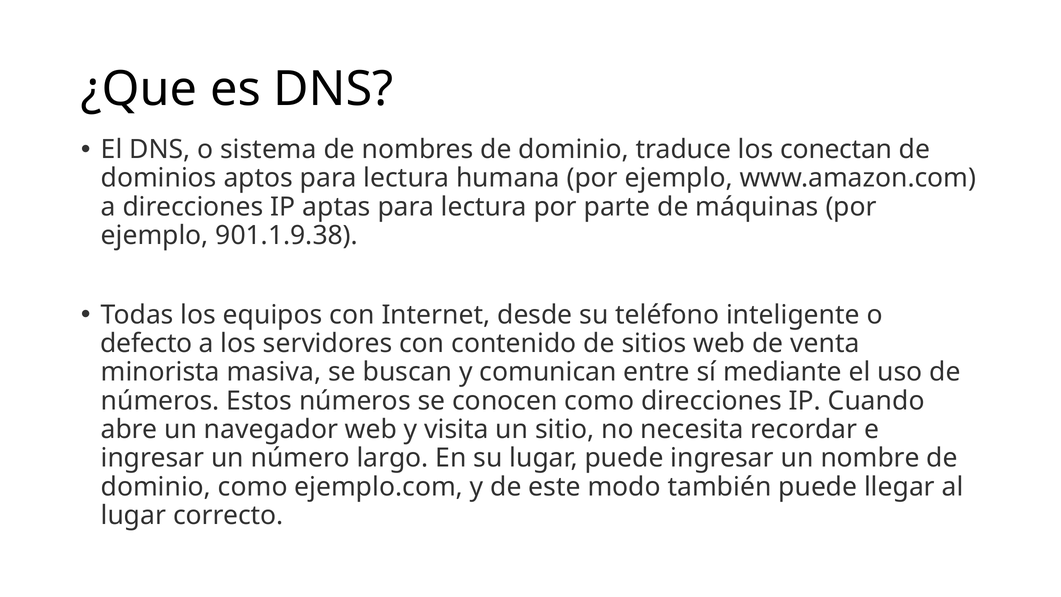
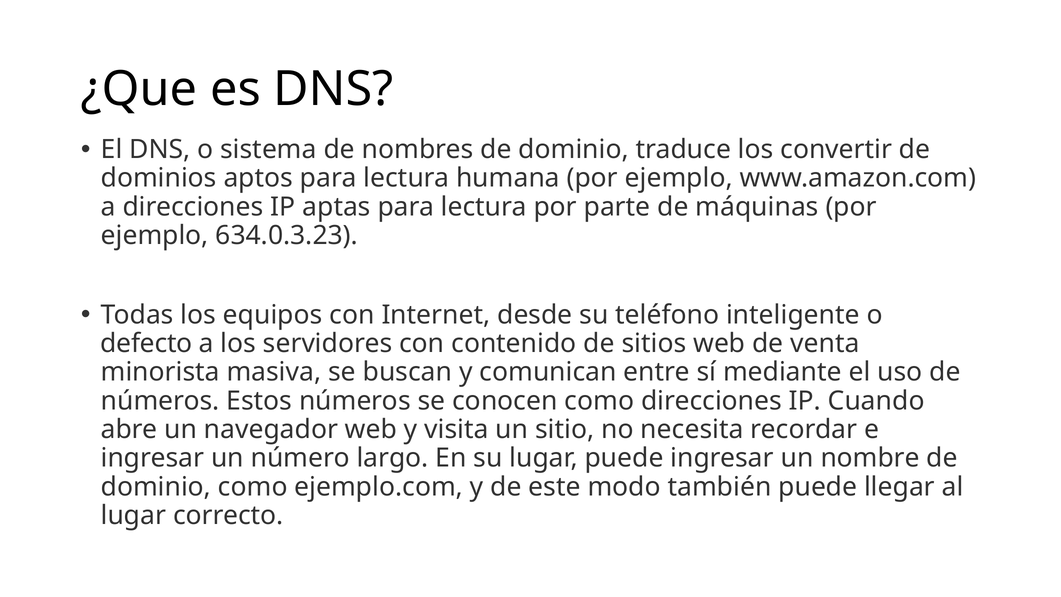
conectan: conectan -> convertir (836, 150)
901.1.9.38: 901.1.9.38 -> 634.0.3.23 (287, 235)
